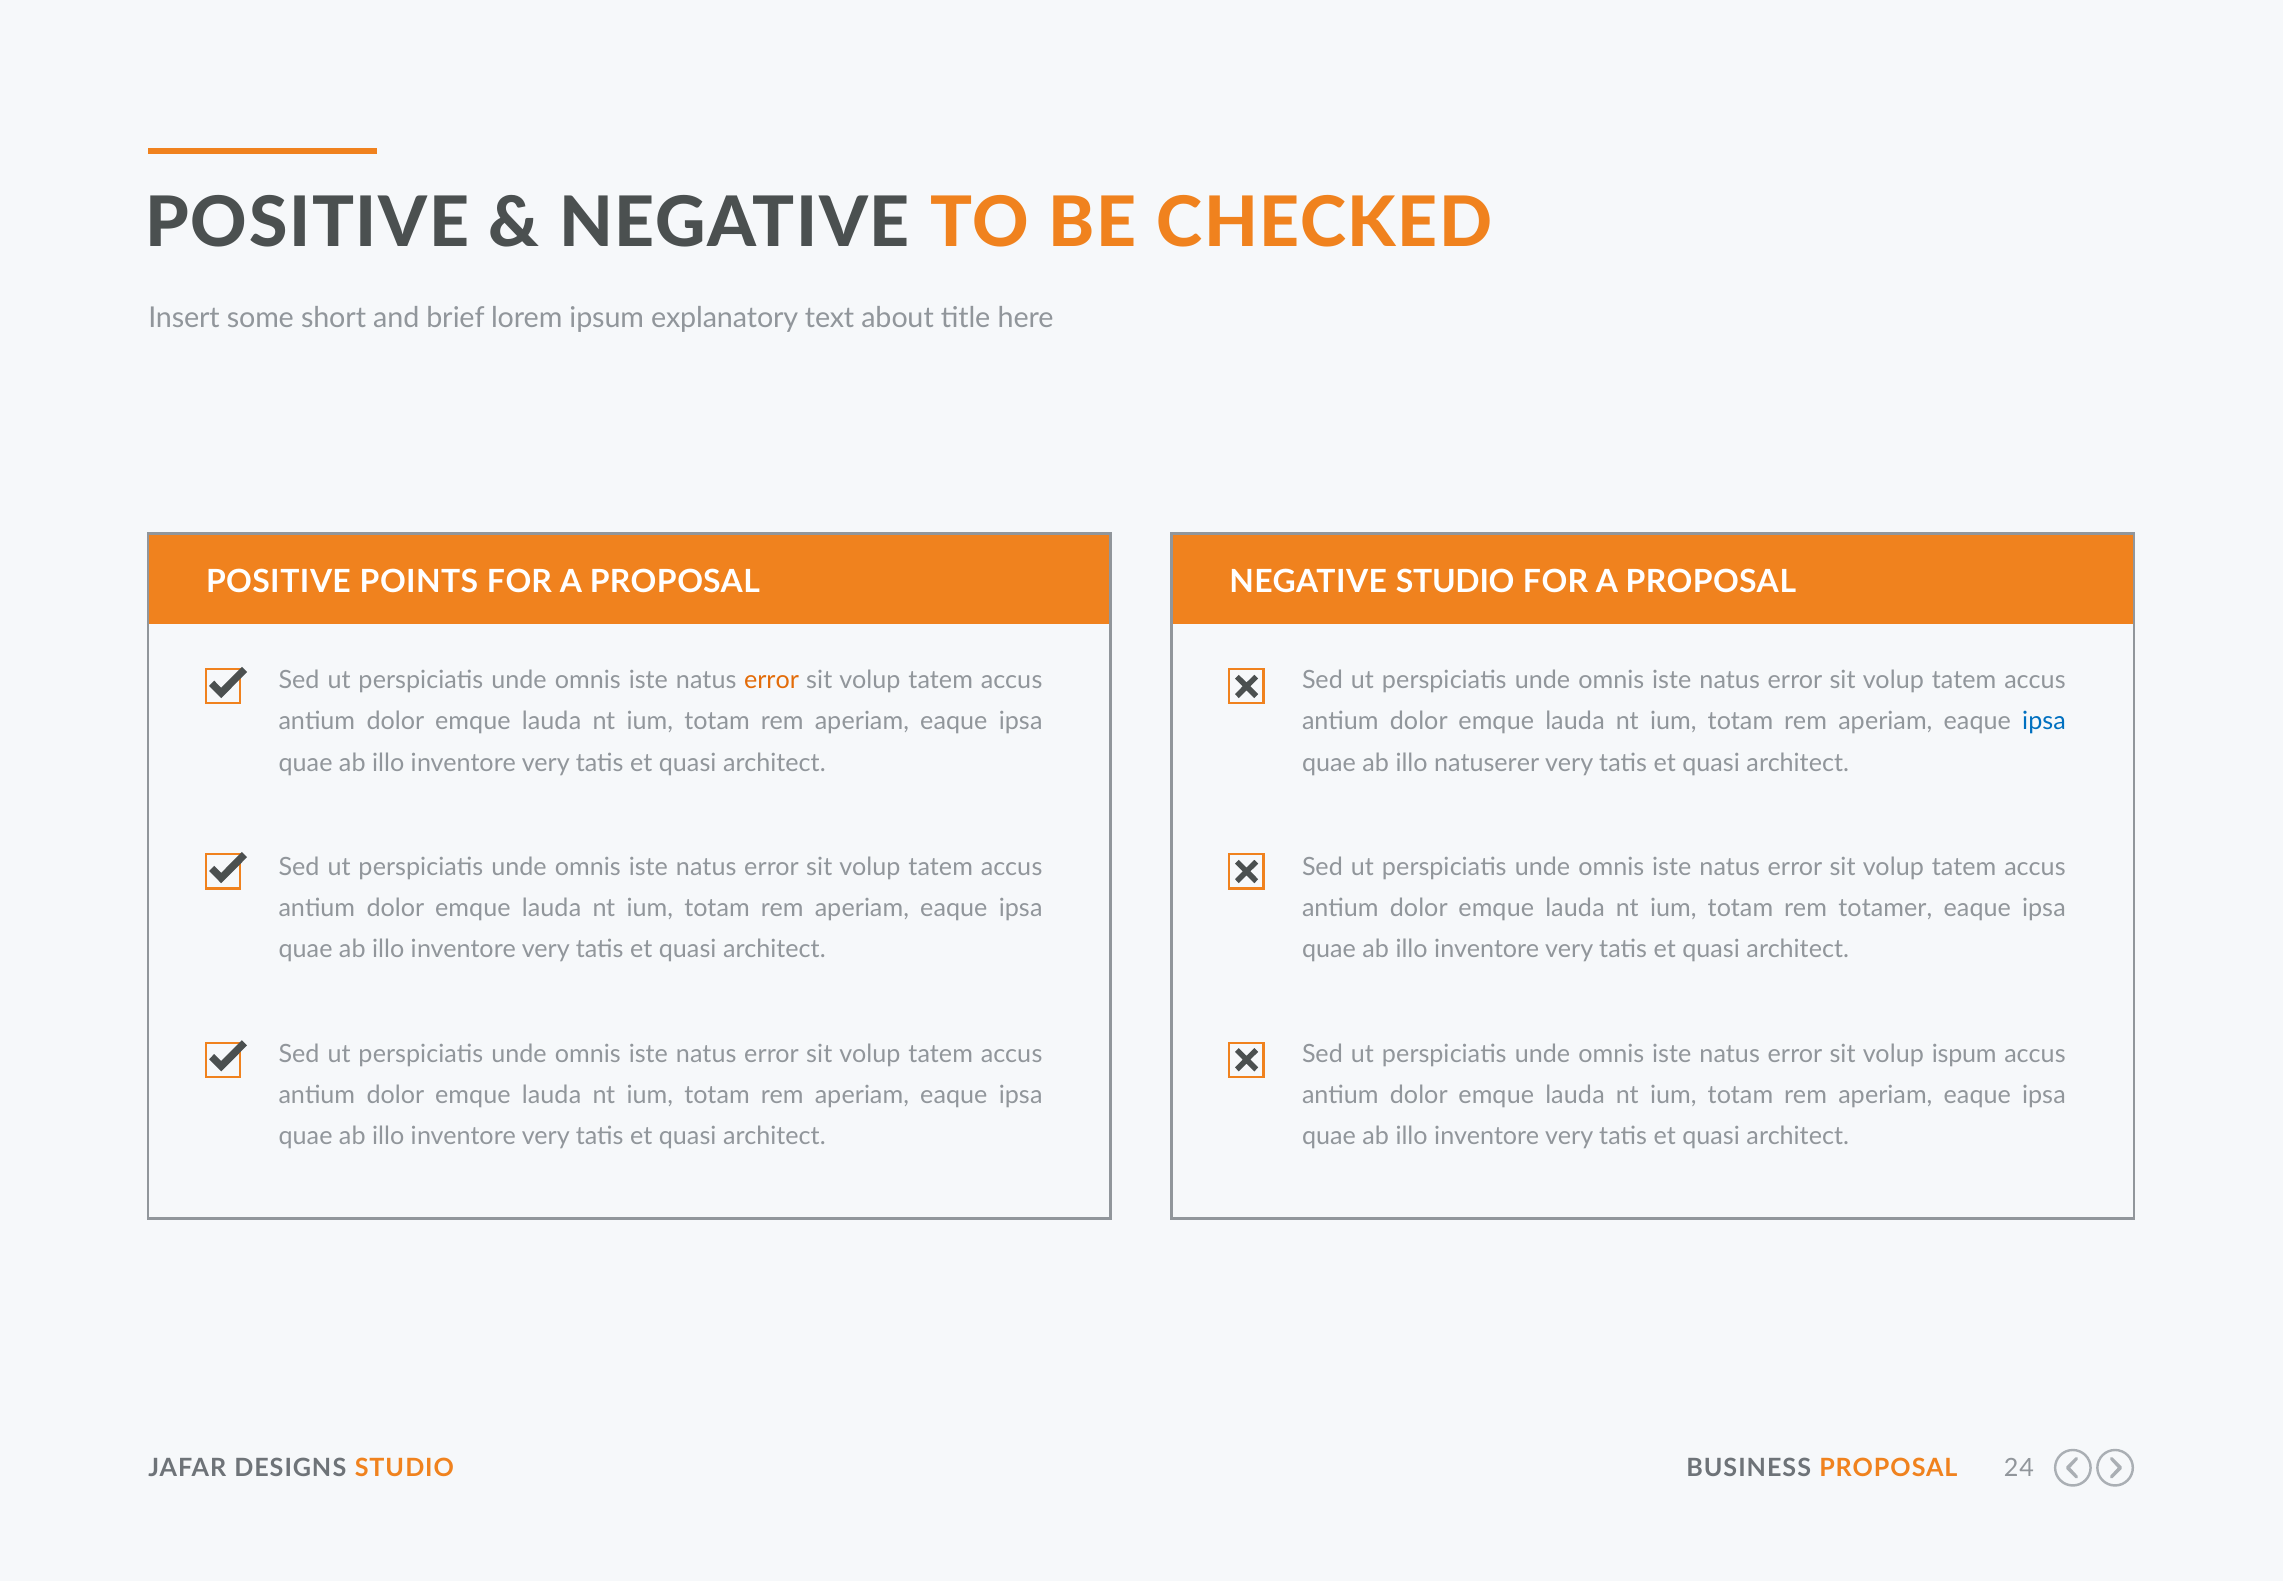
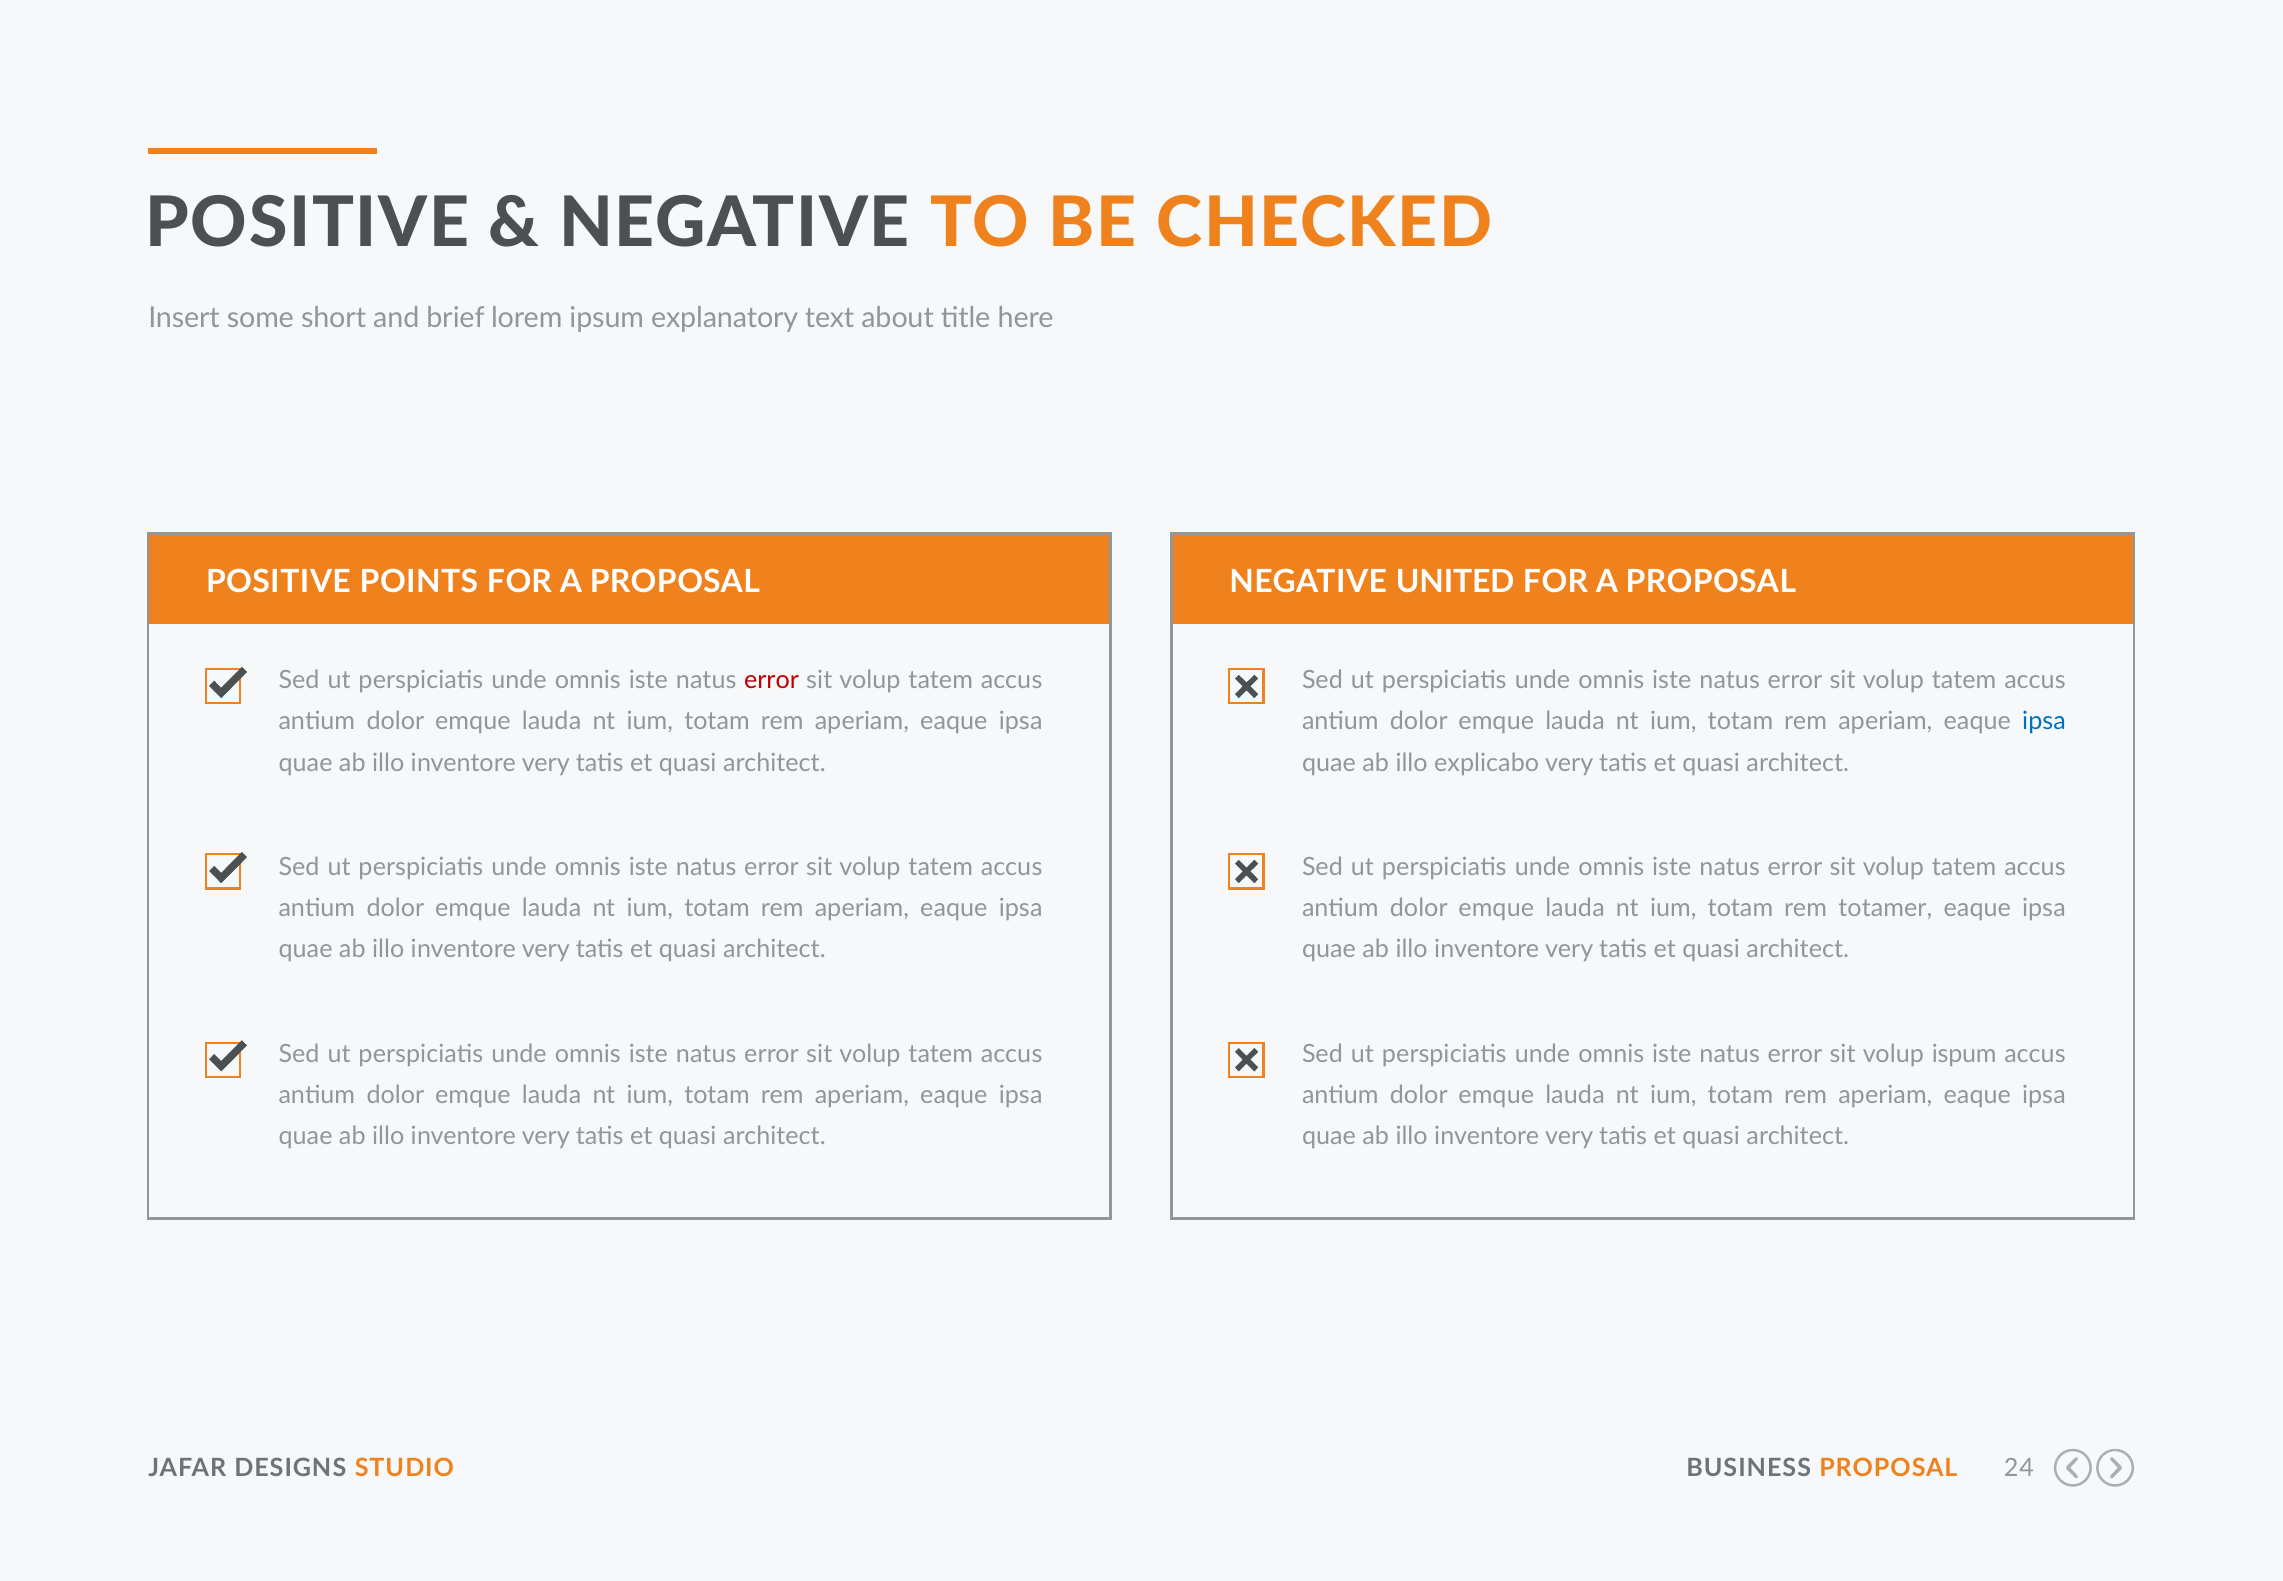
NEGATIVE STUDIO: STUDIO -> UNITED (1455, 582)
error colour: orange -> red (772, 680)
natuserer: natuserer -> explicabo (1487, 763)
